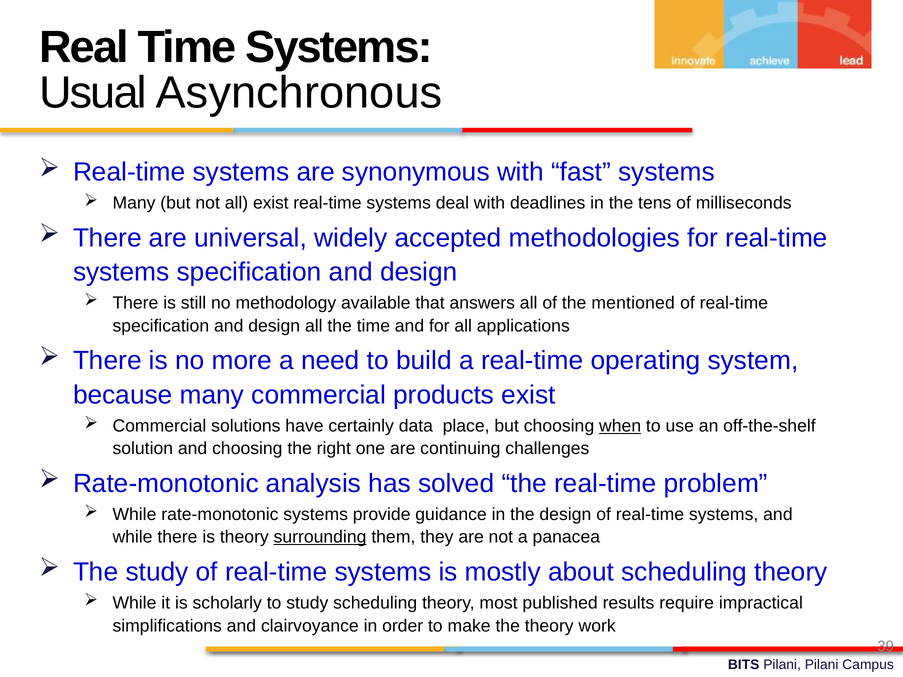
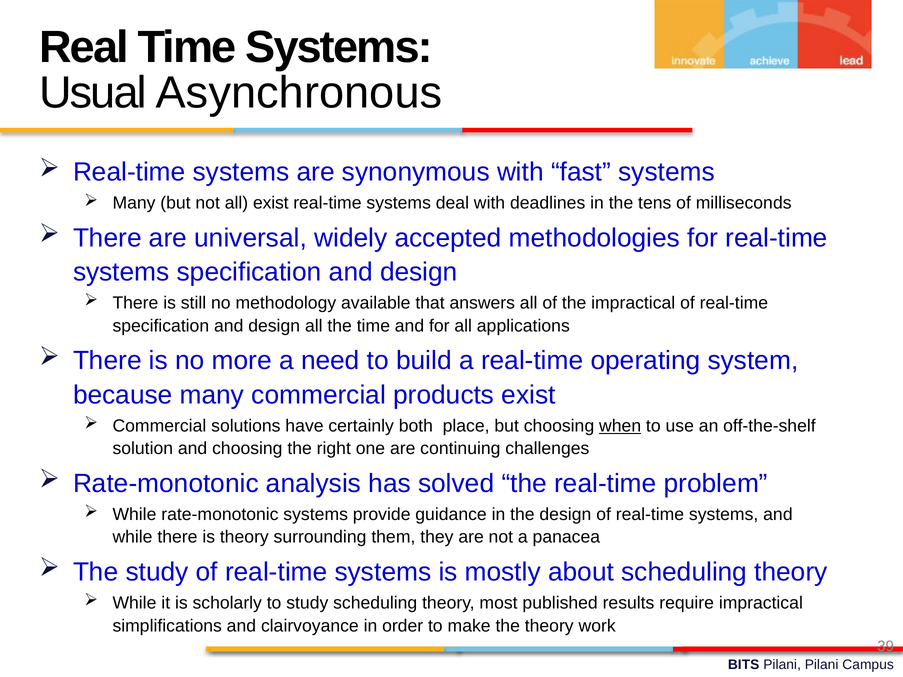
the mentioned: mentioned -> impractical (633, 303)
data: data -> both (416, 426)
surrounding underline: present -> none (320, 537)
